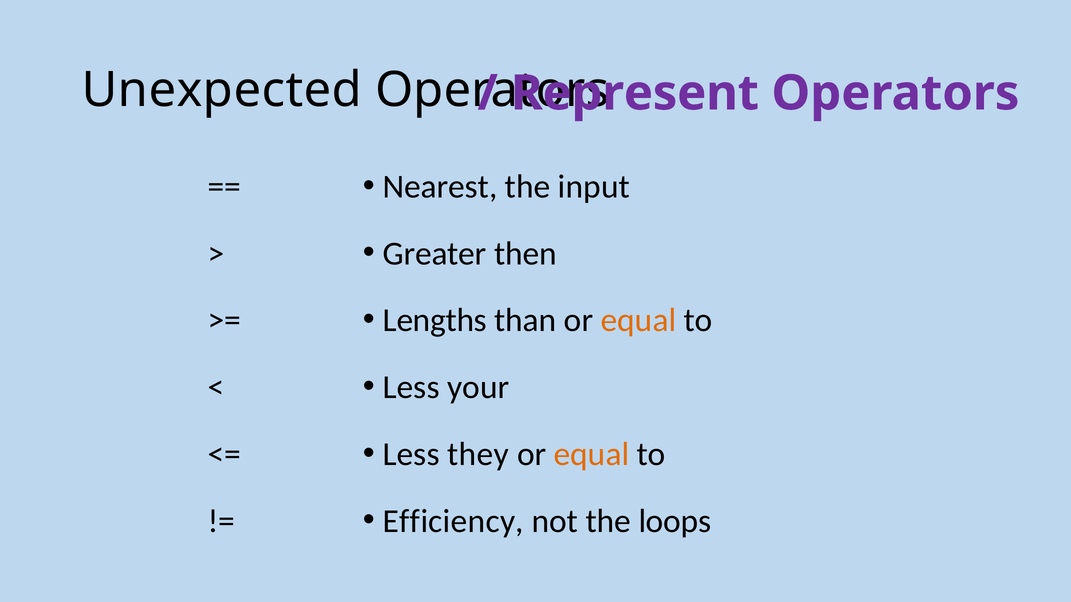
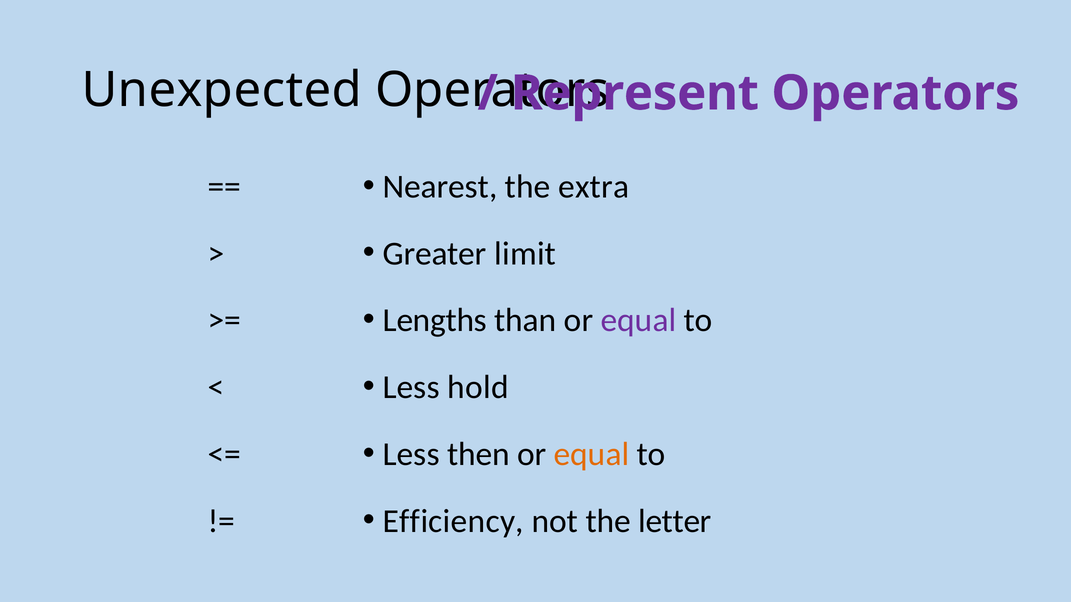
input: input -> extra (594, 187)
then: then -> limit (525, 254)
equal colour: orange -> purple (638, 321)
your: your -> hold (478, 388)
they: they -> then (478, 454)
loops: loops -> letter (675, 521)
